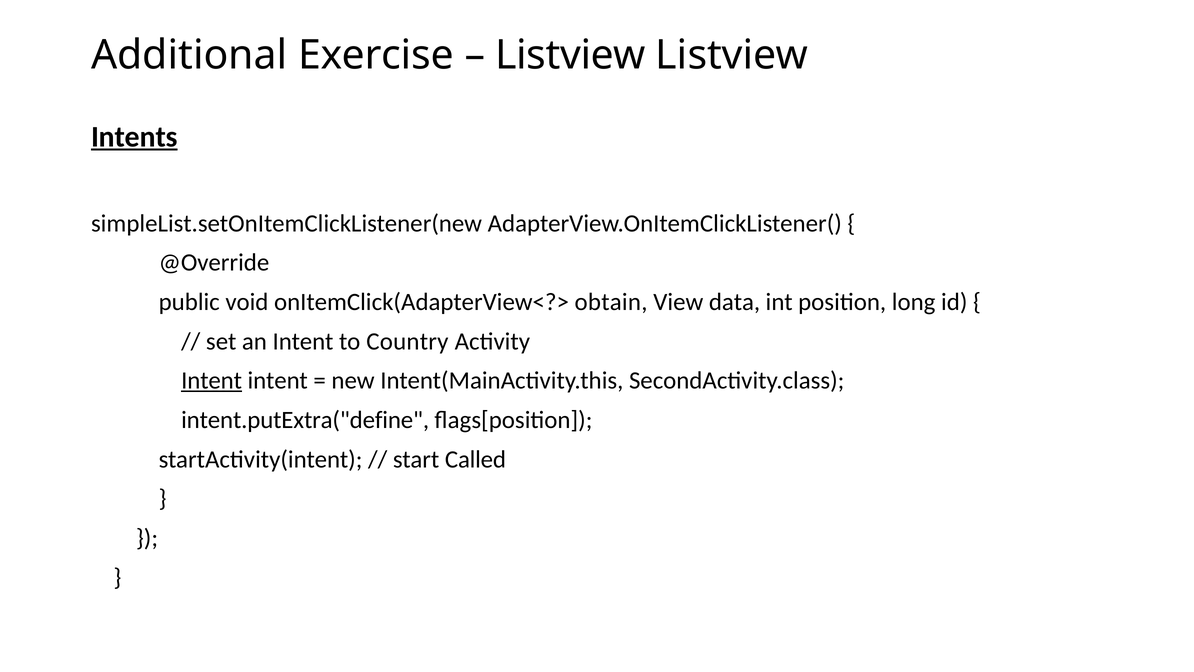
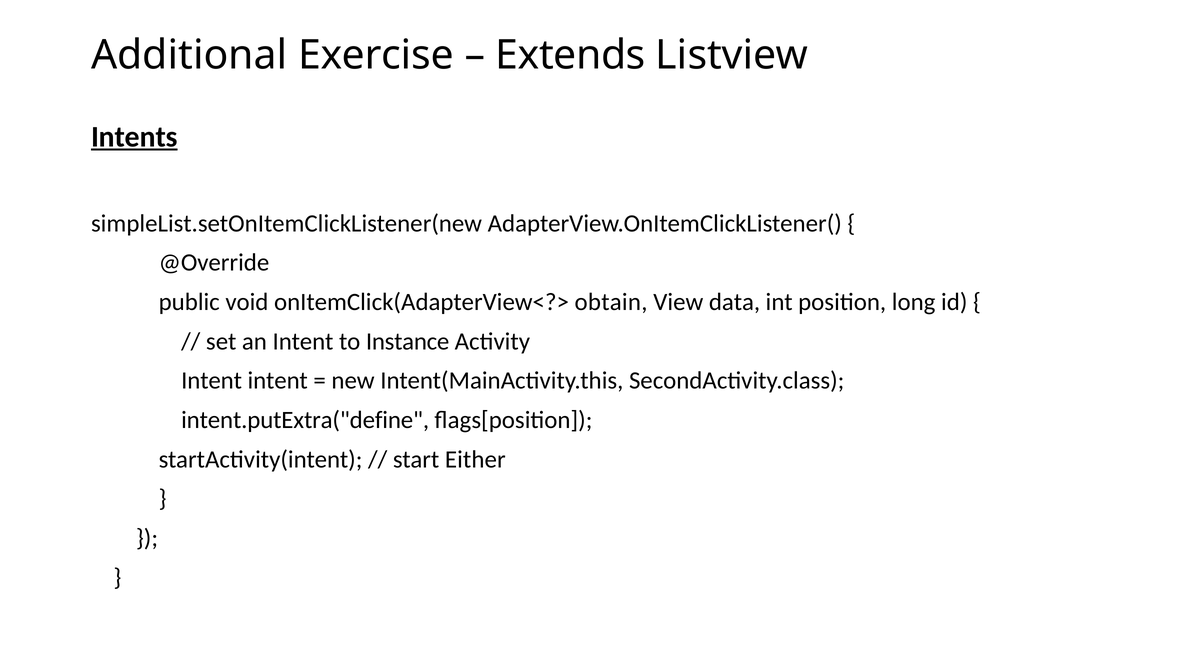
Listview: Listview -> Extends (570, 55)
Country: Country -> Instance (408, 341)
Intent underline: present -> none (212, 381)
Called: Called -> Either (475, 459)
